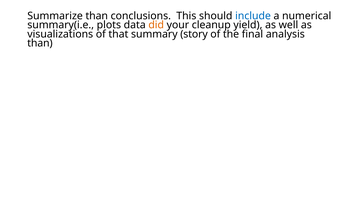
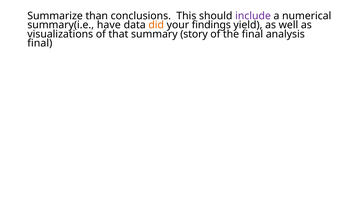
include colour: blue -> purple (253, 16)
plots: plots -> have (109, 25)
cleanup: cleanup -> findings (211, 25)
than: than -> final (40, 43)
